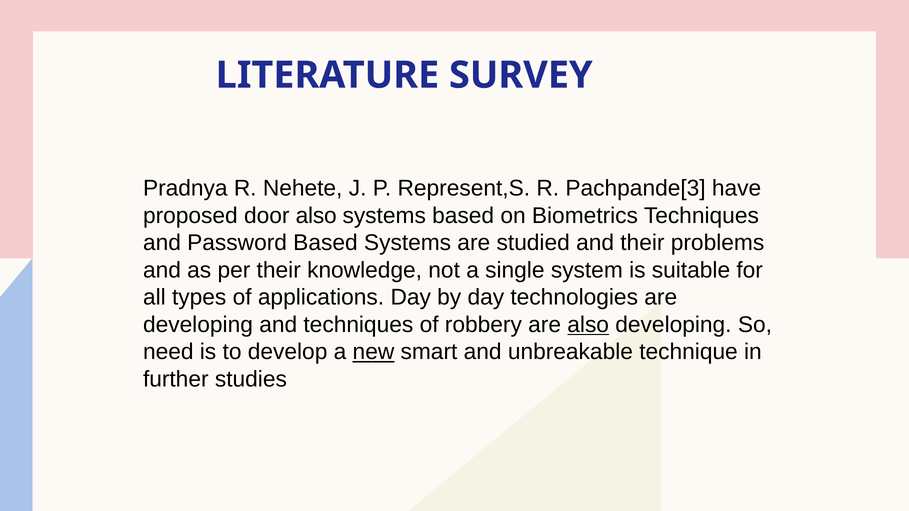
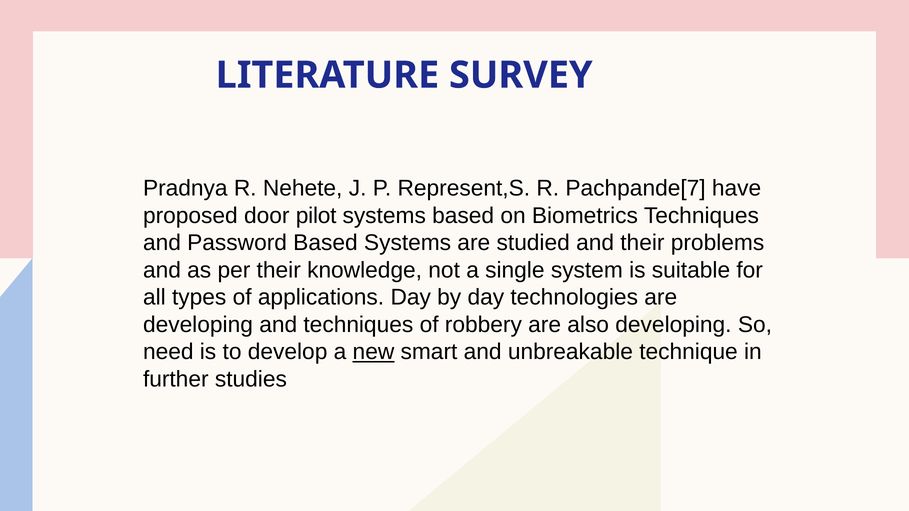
Pachpande[3: Pachpande[3 -> Pachpande[7 (636, 189)
door also: also -> pilot (316, 216)
also underline: present -> none (588, 325)
